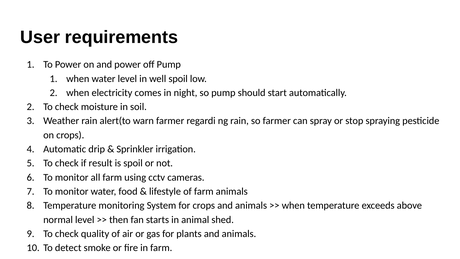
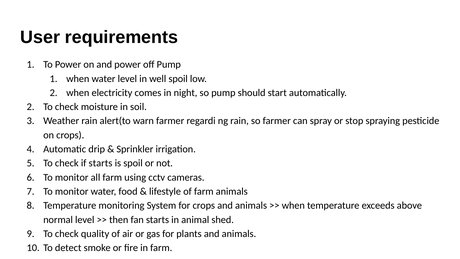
if result: result -> starts (101, 163)
